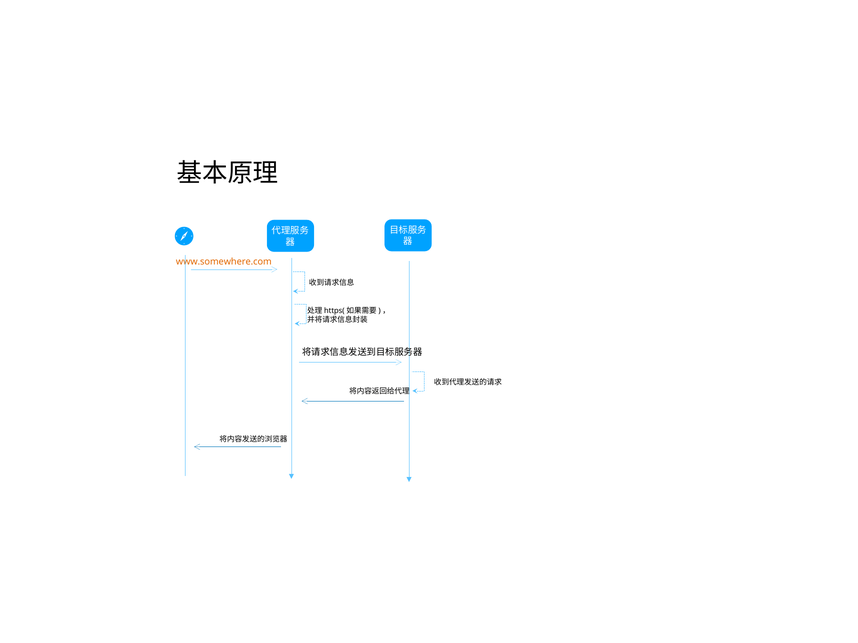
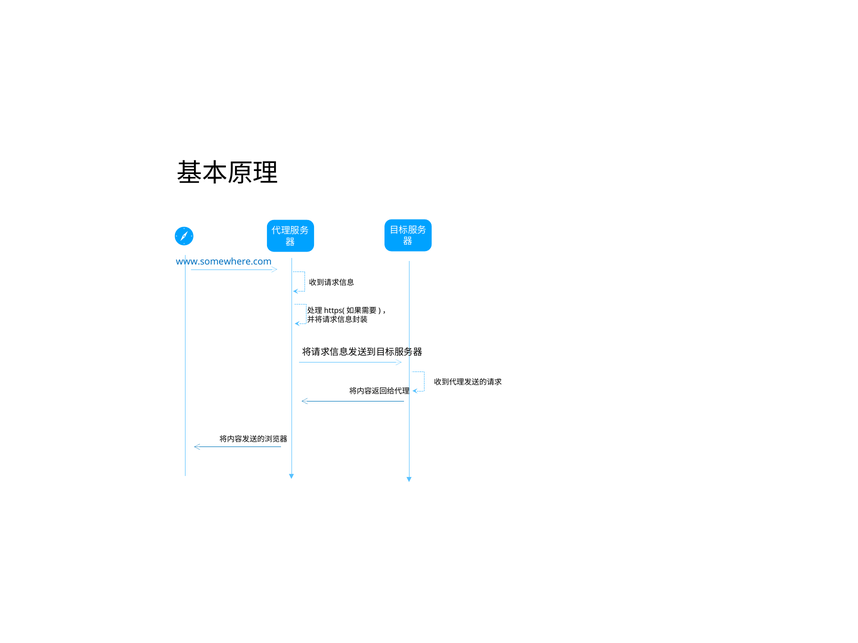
www.somewhere.com colour: orange -> blue (224, 262)
